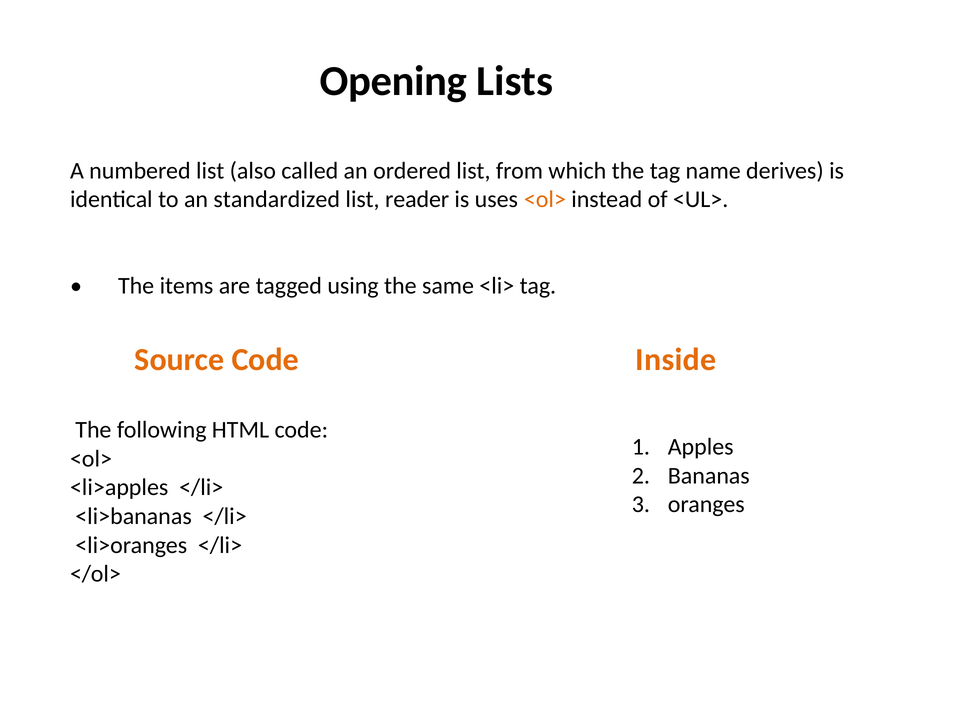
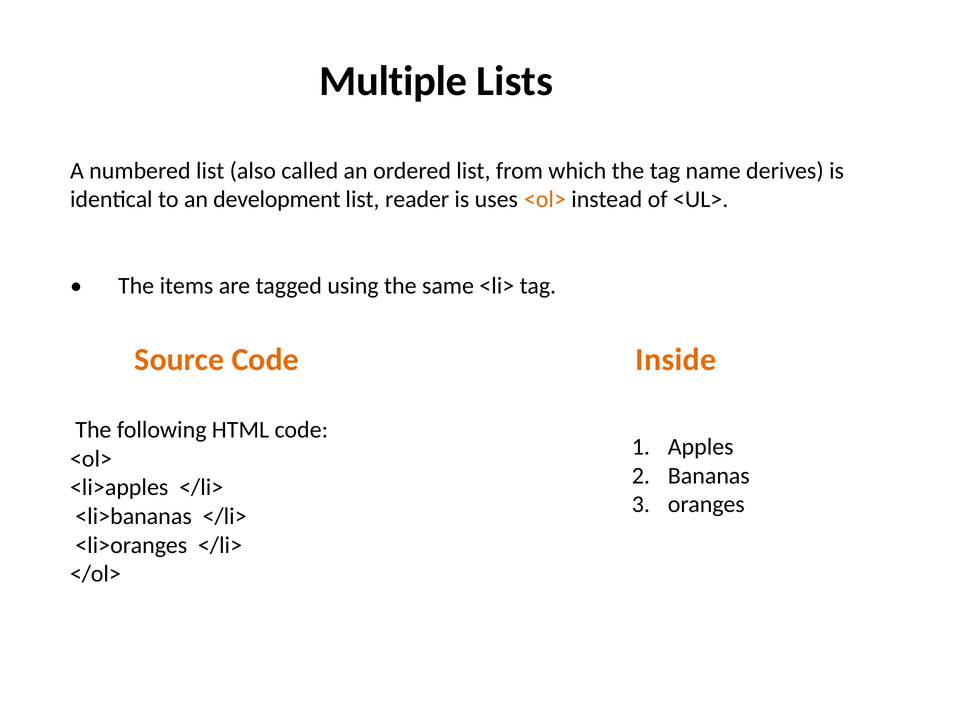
Opening: Opening -> Multiple (393, 81)
standardized: standardized -> development (277, 200)
